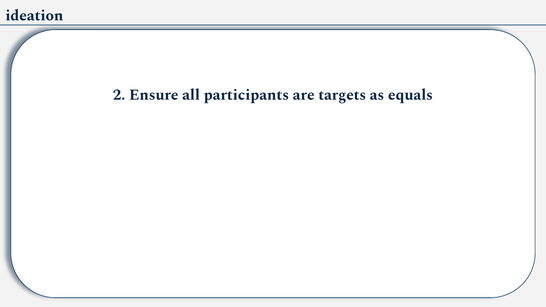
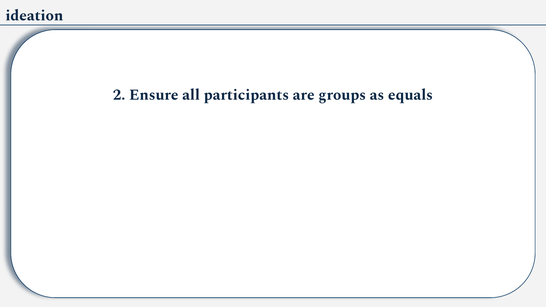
targets: targets -> groups (342, 95)
